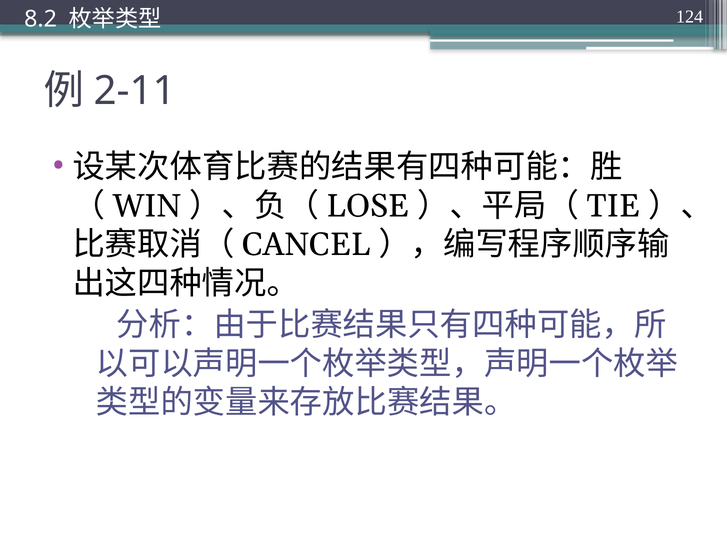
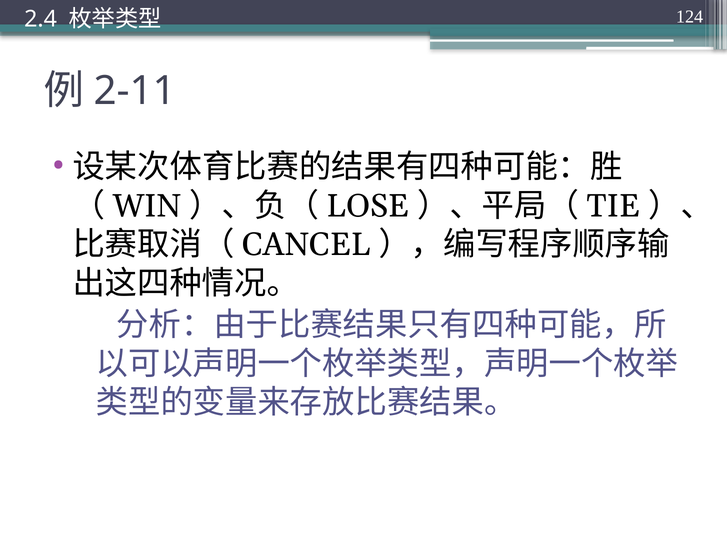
8.2: 8.2 -> 2.4 (41, 19)
